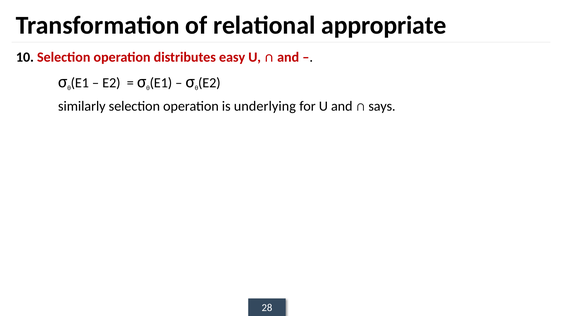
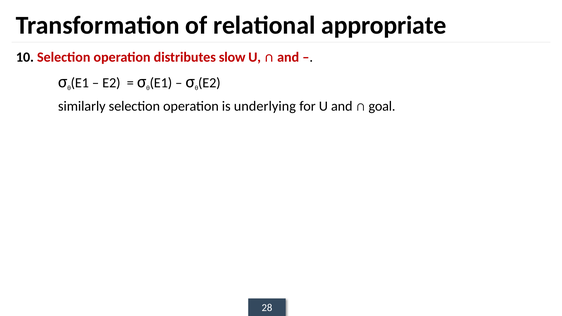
easy: easy -> slow (232, 57)
says: says -> goal (382, 106)
